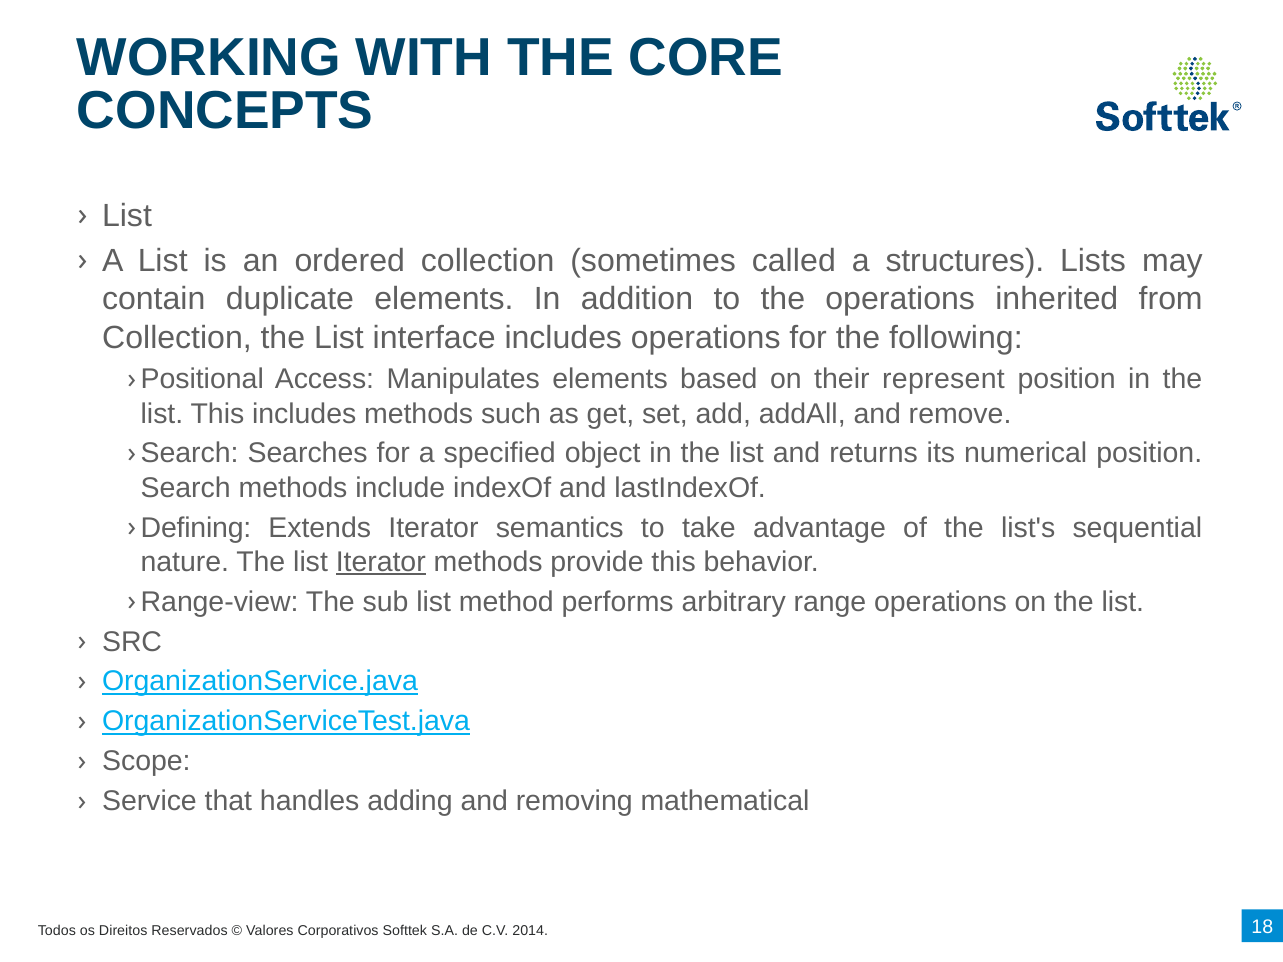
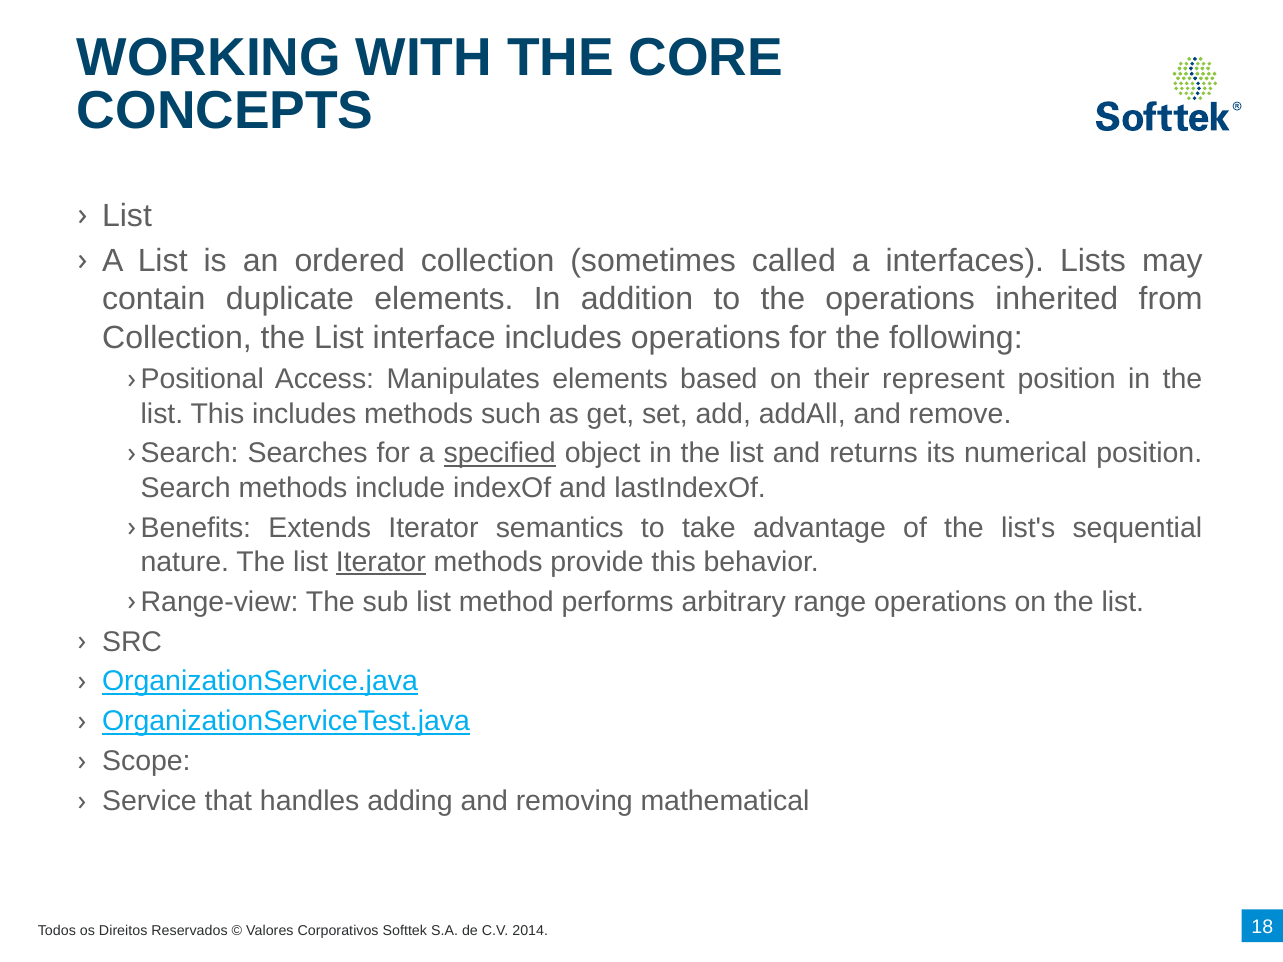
structures: structures -> interfaces (965, 261)
specified underline: none -> present (500, 454)
Defining: Defining -> Benefits (196, 528)
